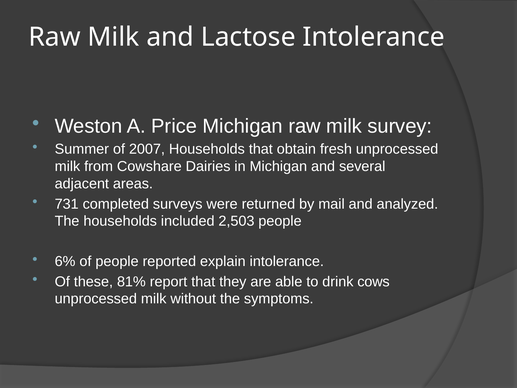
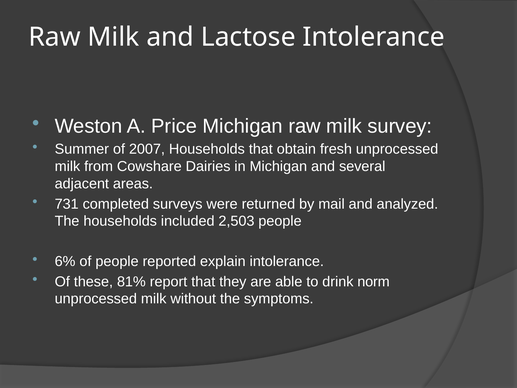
cows: cows -> norm (374, 281)
